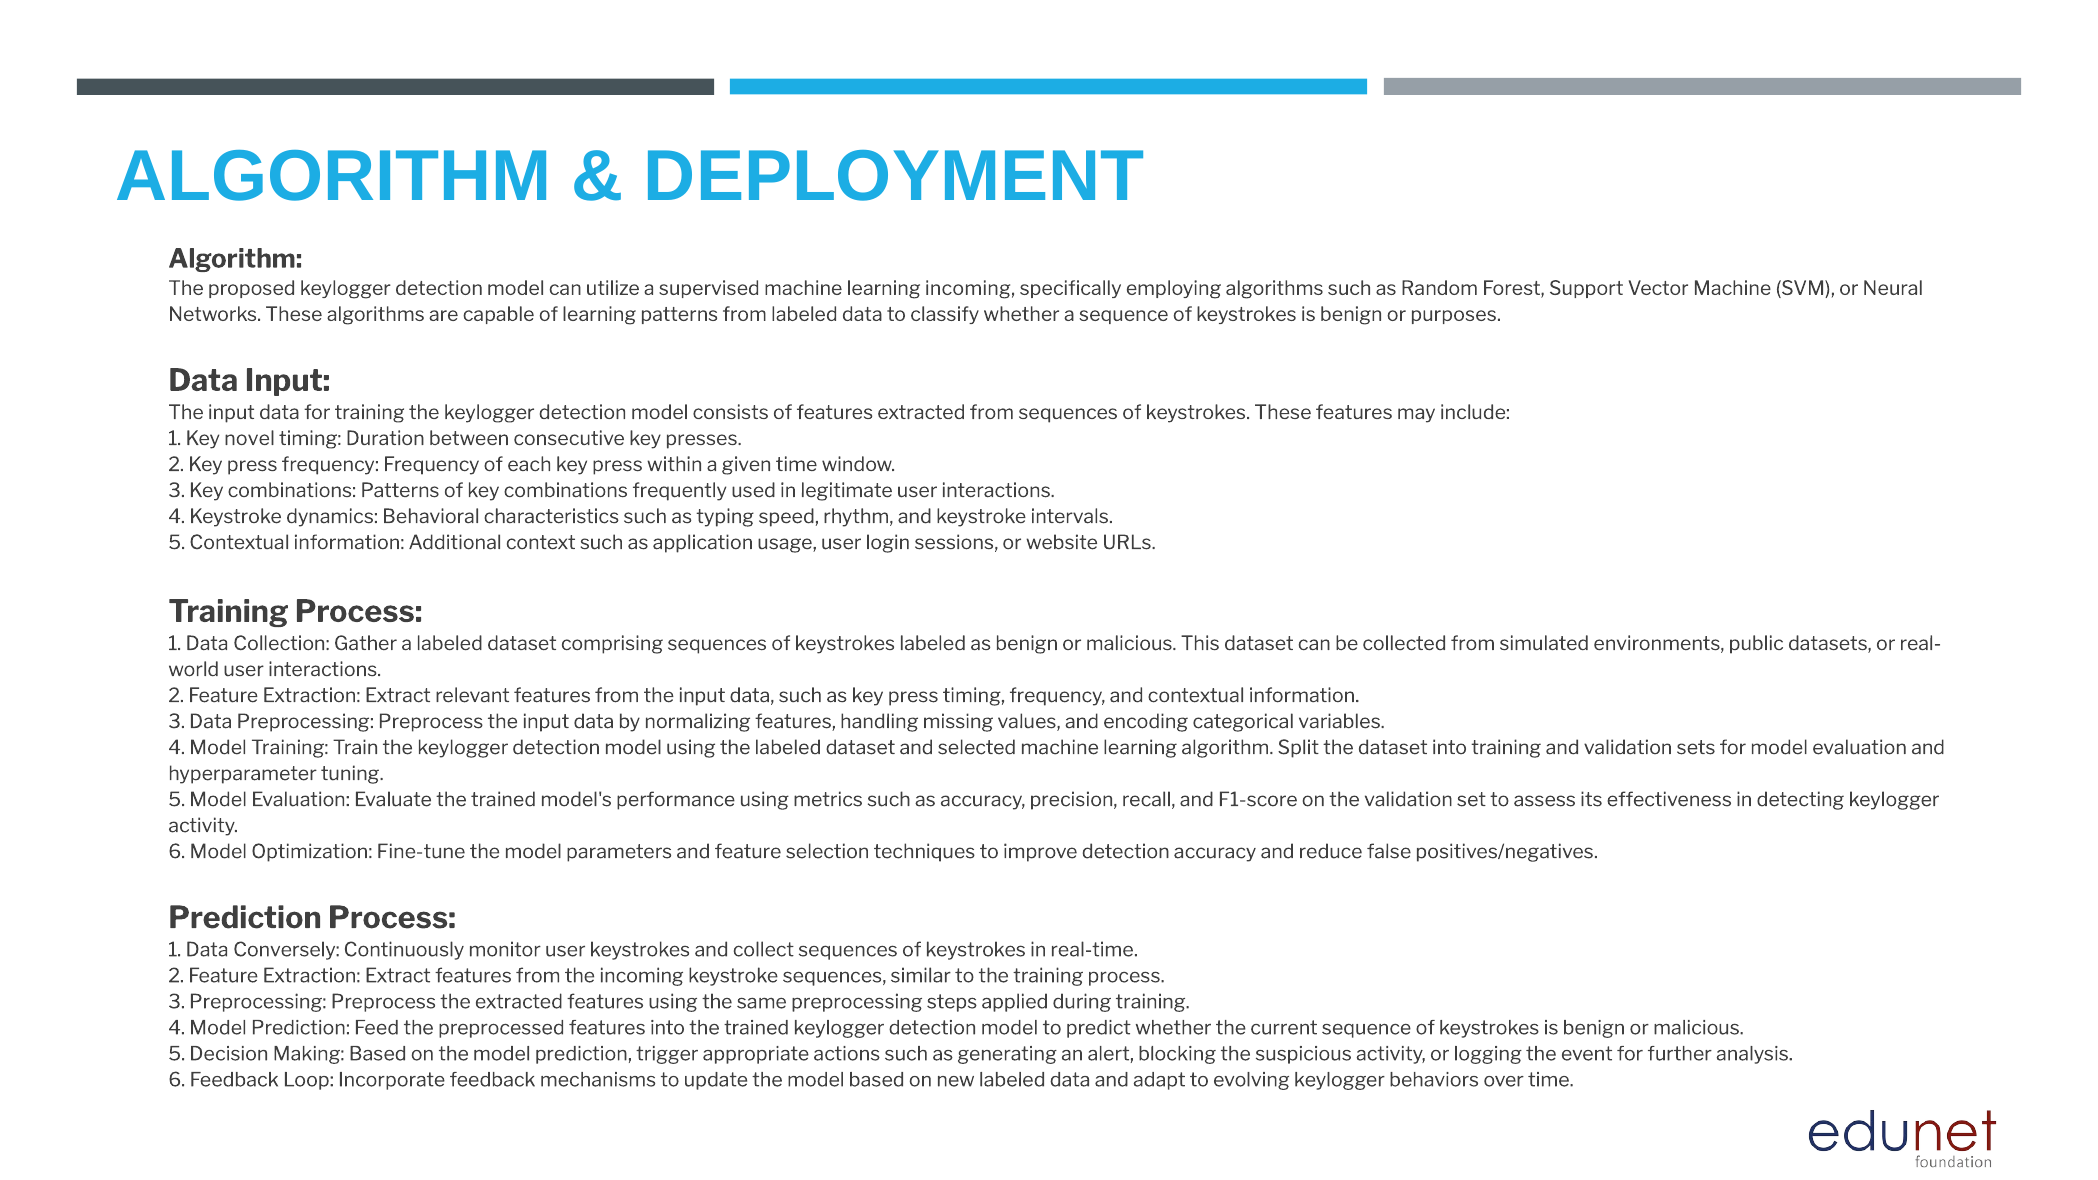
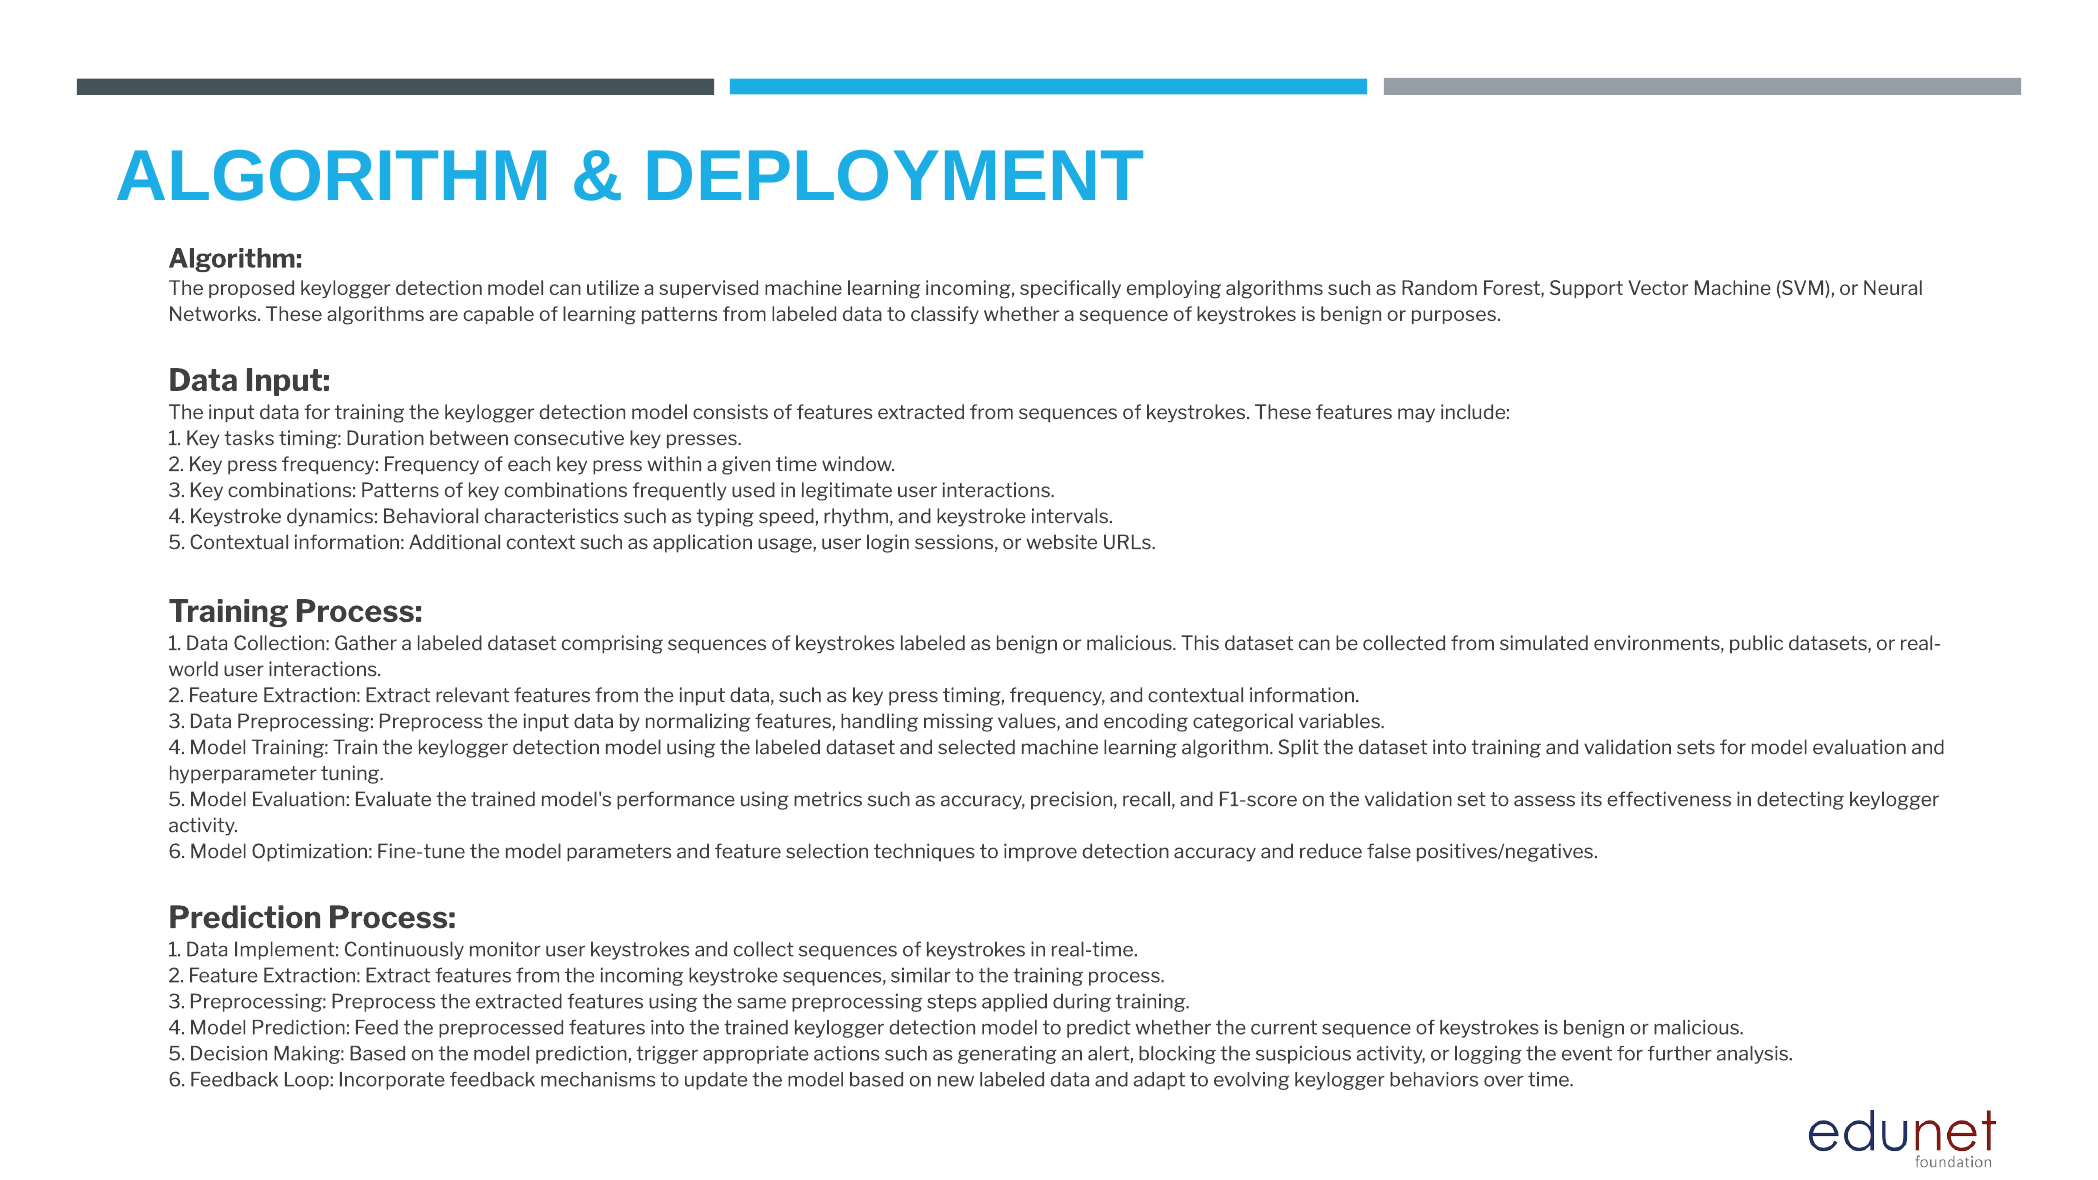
novel: novel -> tasks (249, 439)
Conversely: Conversely -> Implement (286, 950)
